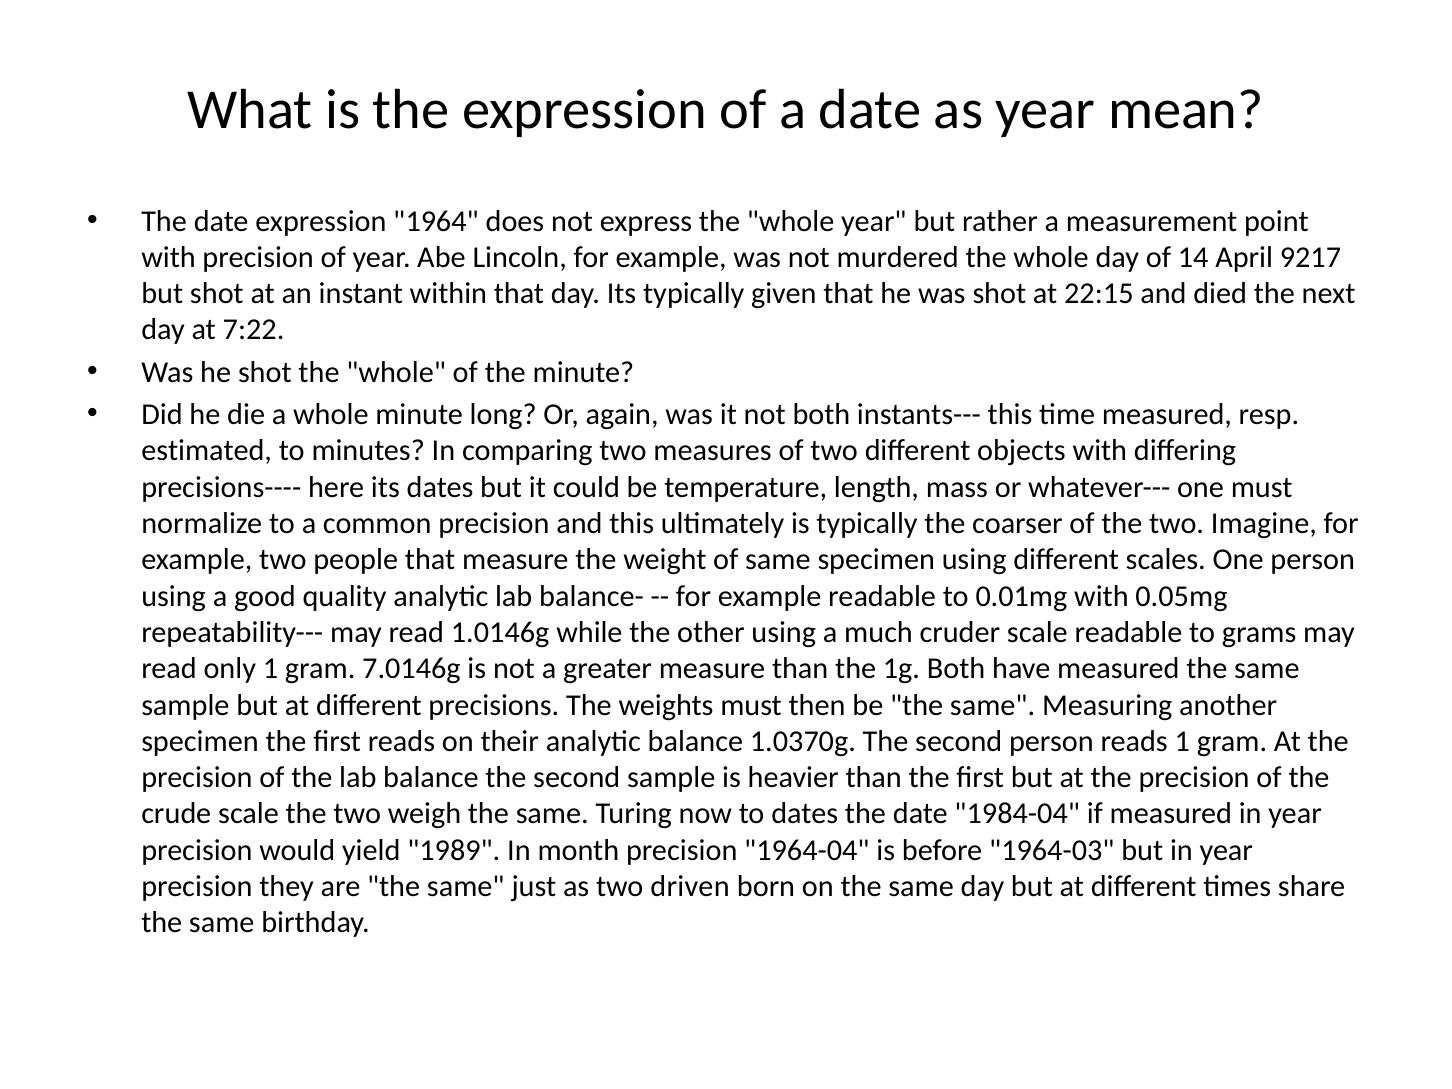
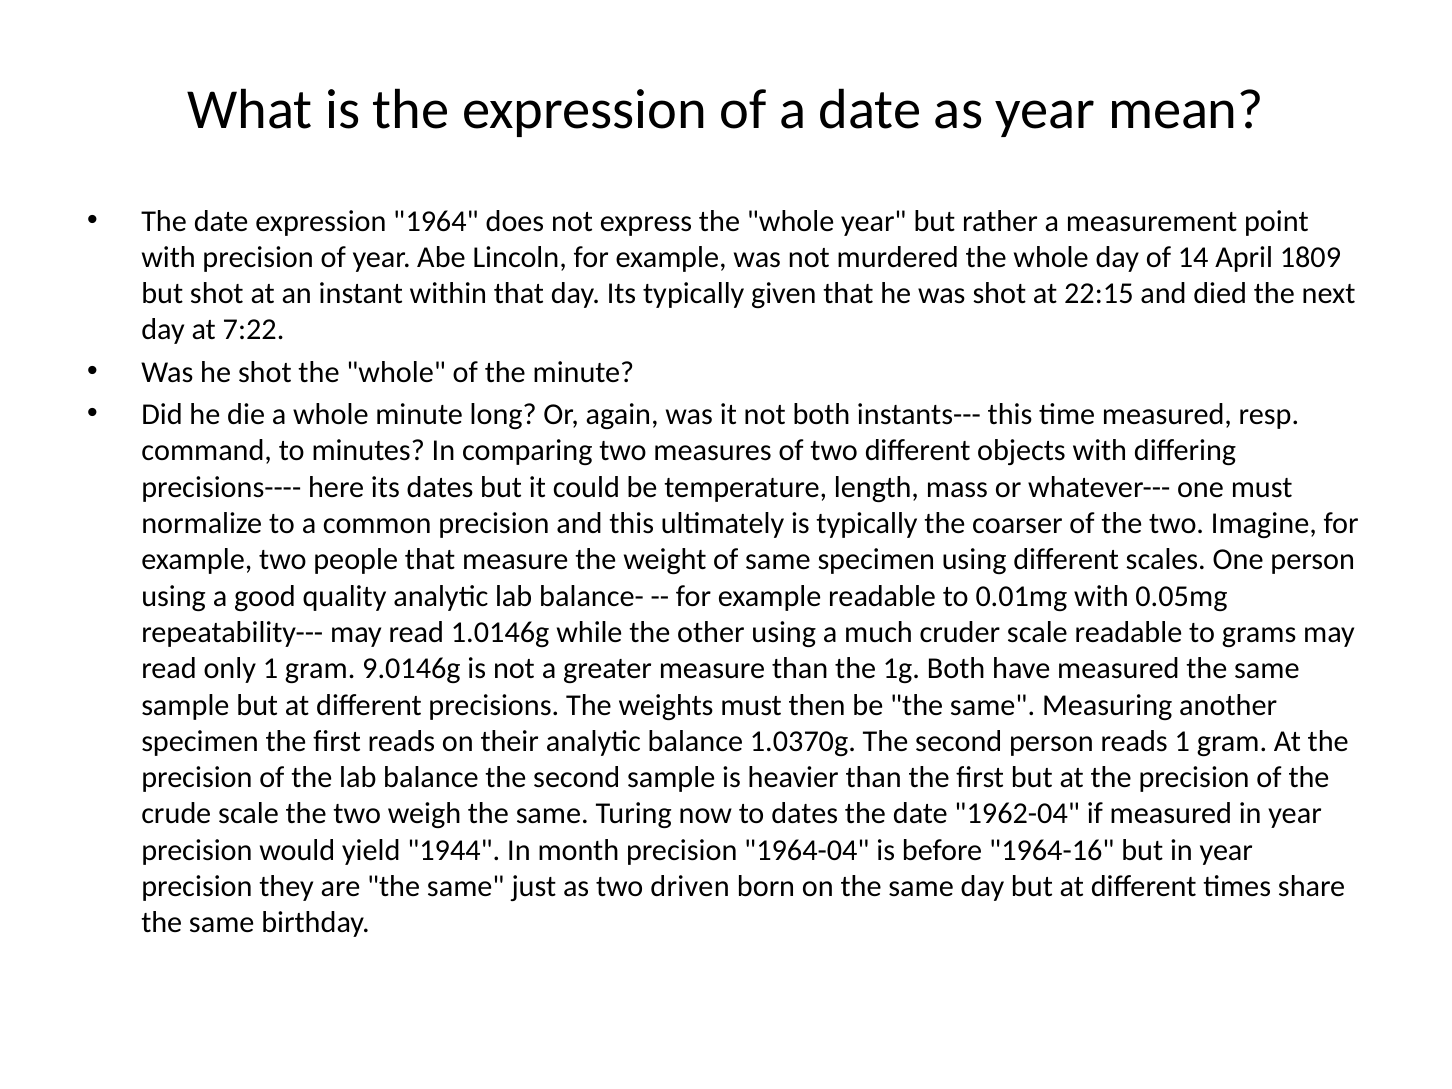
9217: 9217 -> 1809 (1310, 257)
estimated: estimated -> command (207, 451)
7.0146g: 7.0146g -> 9.0146g (411, 669)
1984-04: 1984-04 -> 1962-04 (1017, 814)
1989: 1989 -> 1944 (454, 850)
1964-03: 1964-03 -> 1964-16 (1052, 850)
